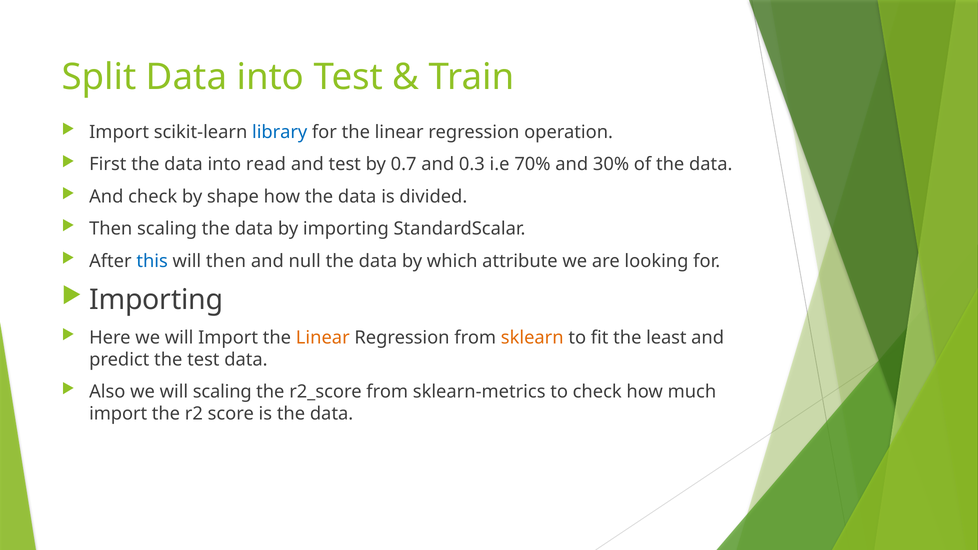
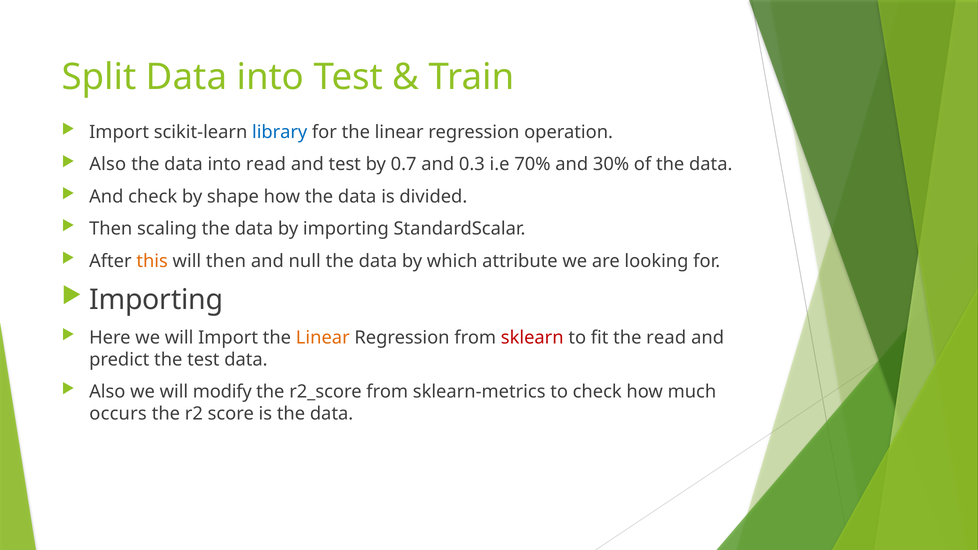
First: First -> Also (108, 164)
this colour: blue -> orange (152, 261)
sklearn colour: orange -> red (532, 338)
the least: least -> read (666, 338)
will scaling: scaling -> modify (222, 392)
import: import -> occurs (118, 414)
